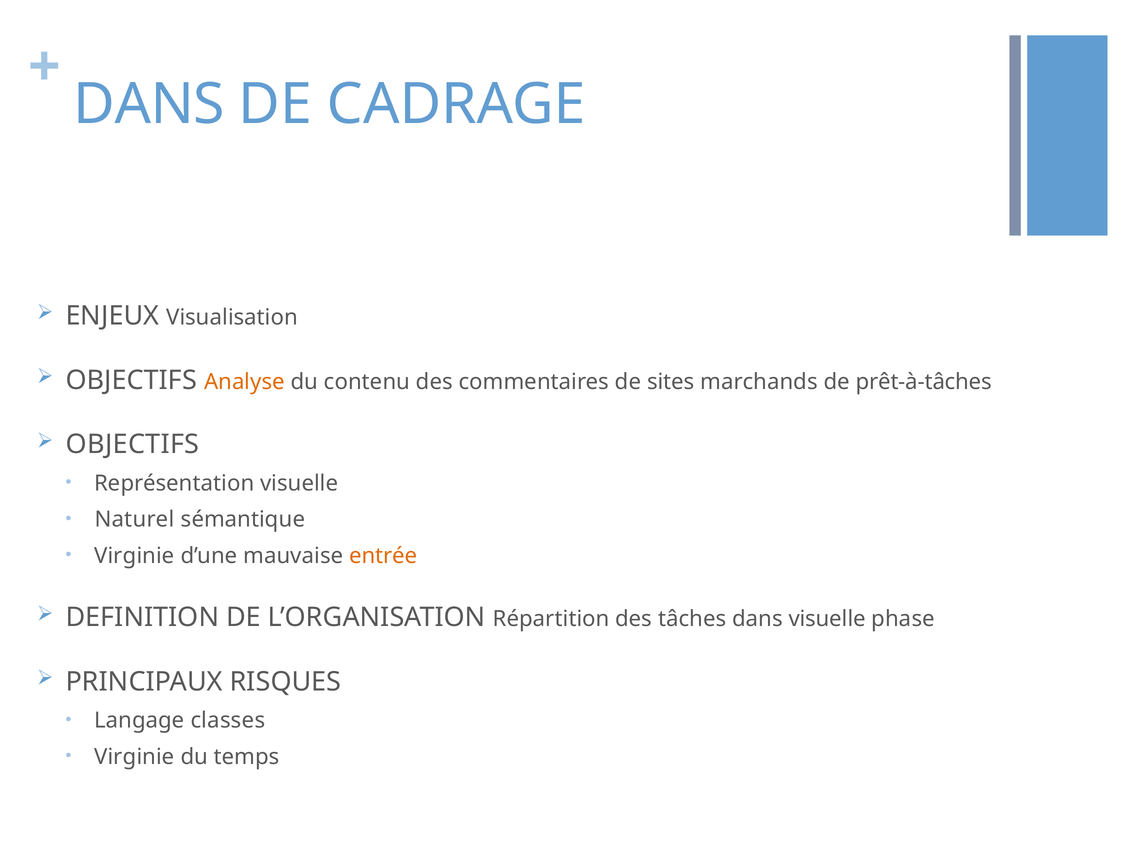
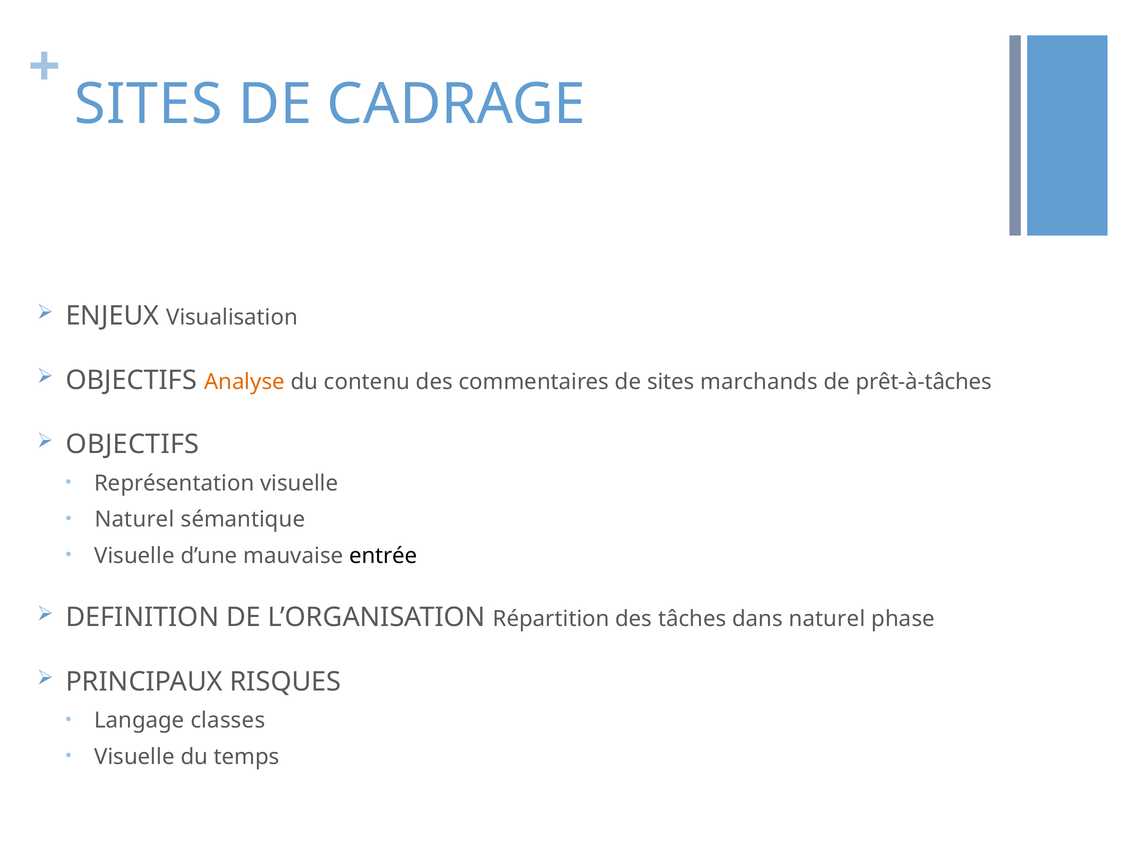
DANS: DANS -> SITES (149, 105)
Virginie: Virginie -> Visuelle (134, 556)
entrée colour: orange -> black (383, 556)
dans visuelle: visuelle -> naturel (827, 619)
Virginie: Virginie -> Visuelle (134, 757)
